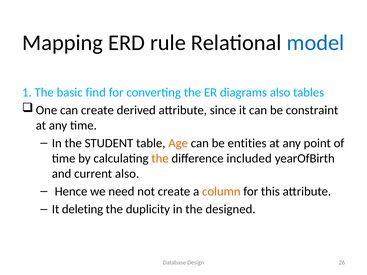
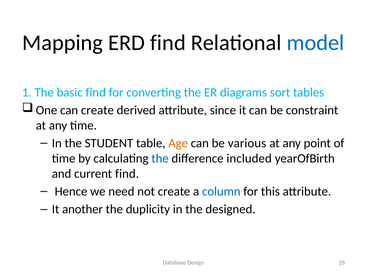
ERD rule: rule -> find (168, 43)
diagrams also: also -> sort (280, 92)
entities: entities -> various (247, 143)
the colour: orange -> blue (160, 159)
current also: also -> find (127, 174)
column colour: orange -> blue (221, 192)
deleting: deleting -> another (83, 209)
